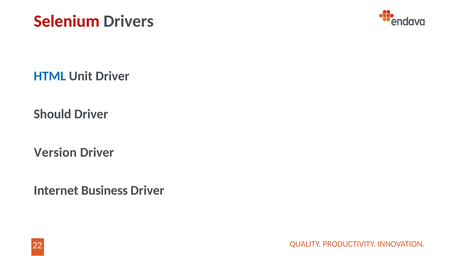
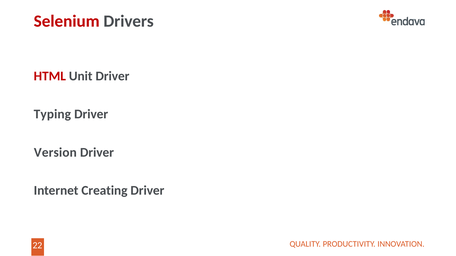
HTML colour: blue -> red (50, 76)
Should: Should -> Typing (52, 114)
Business: Business -> Creating (104, 191)
